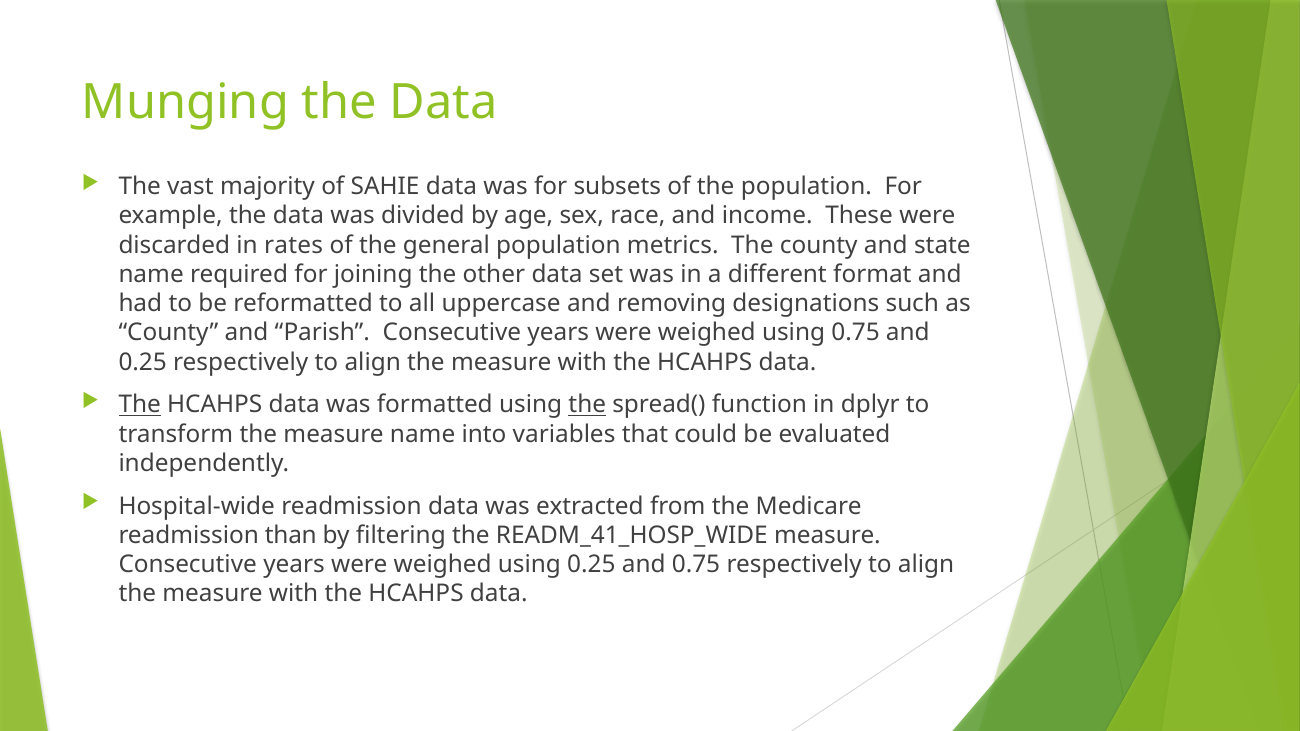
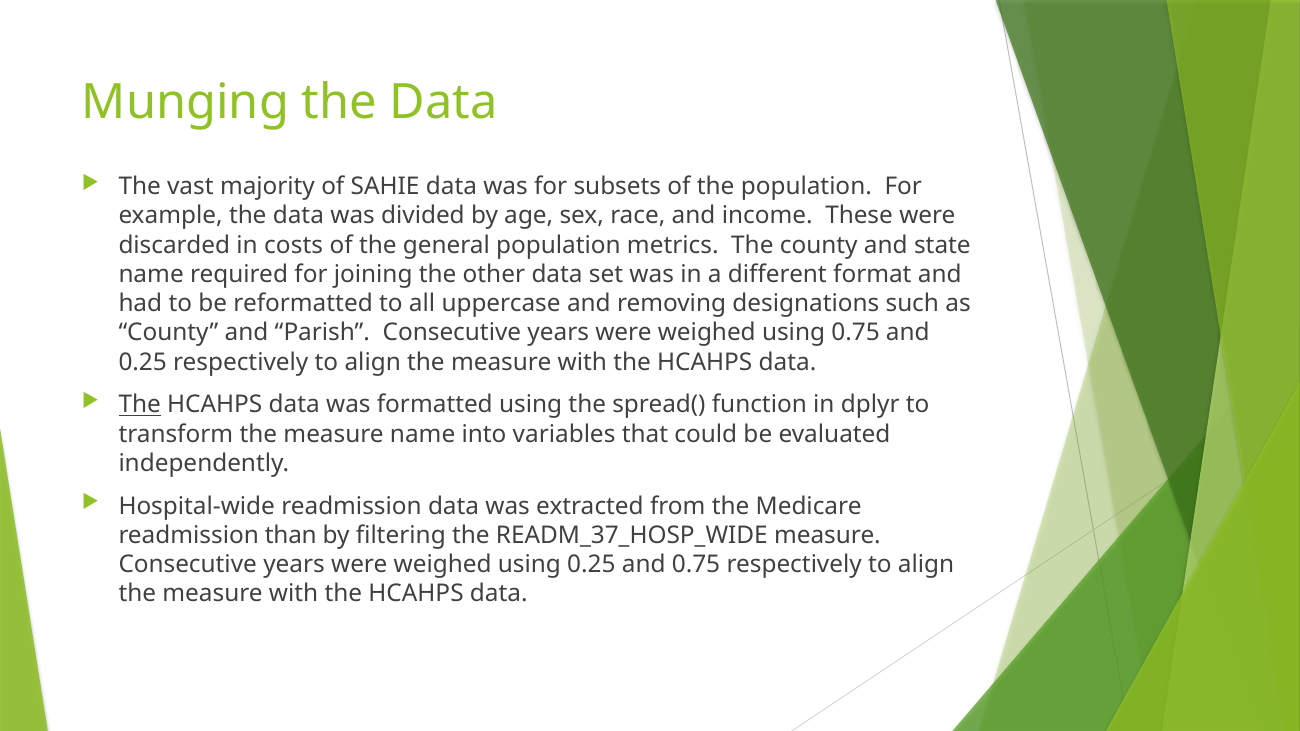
rates: rates -> costs (294, 245)
the underline: present -> none (587, 405)
READM_41_HOSP_WIDE: READM_41_HOSP_WIDE -> READM_37_HOSP_WIDE (632, 535)
